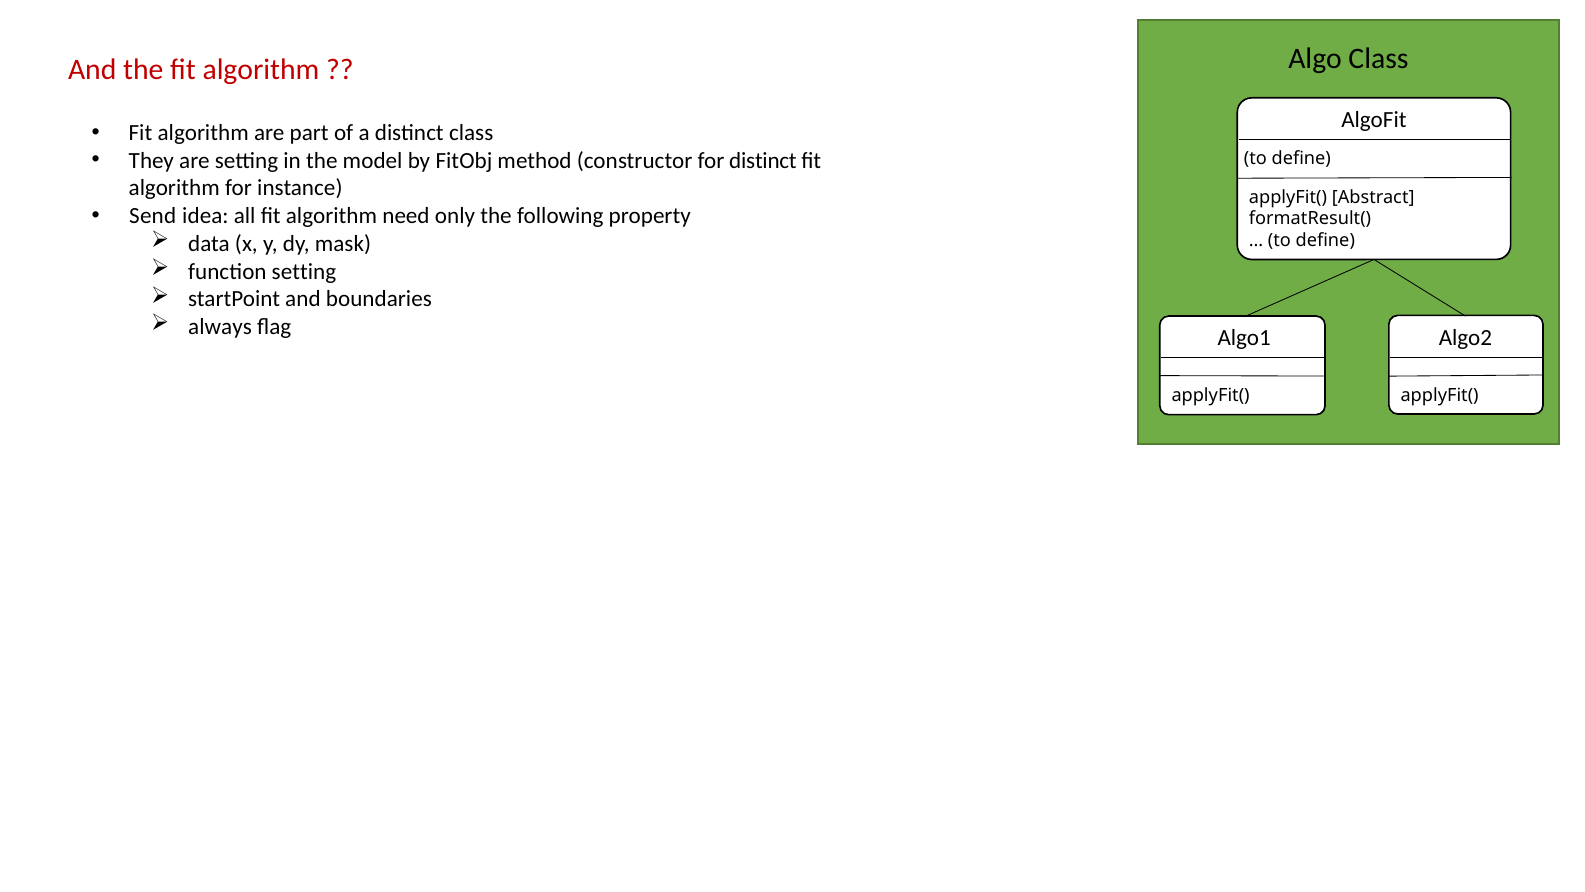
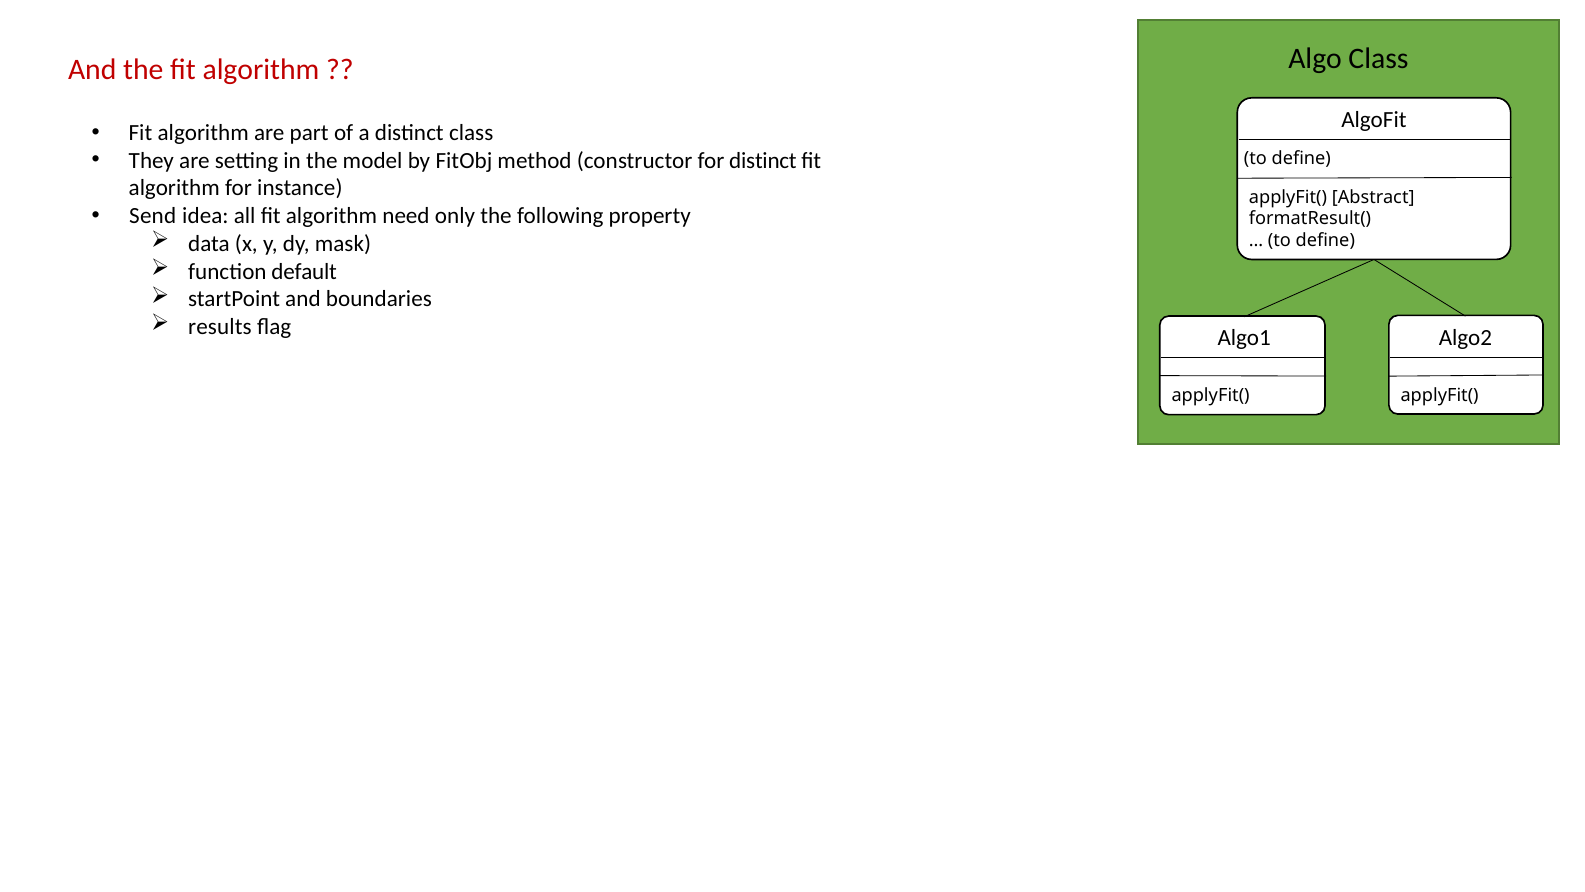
function setting: setting -> default (304, 271)
always: always -> results (220, 327)
